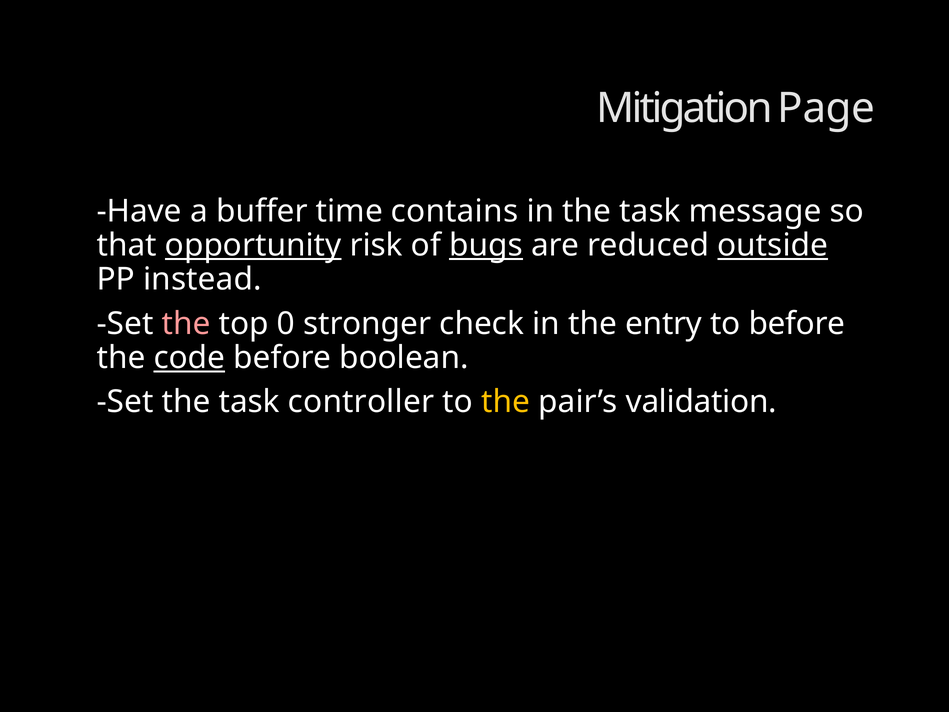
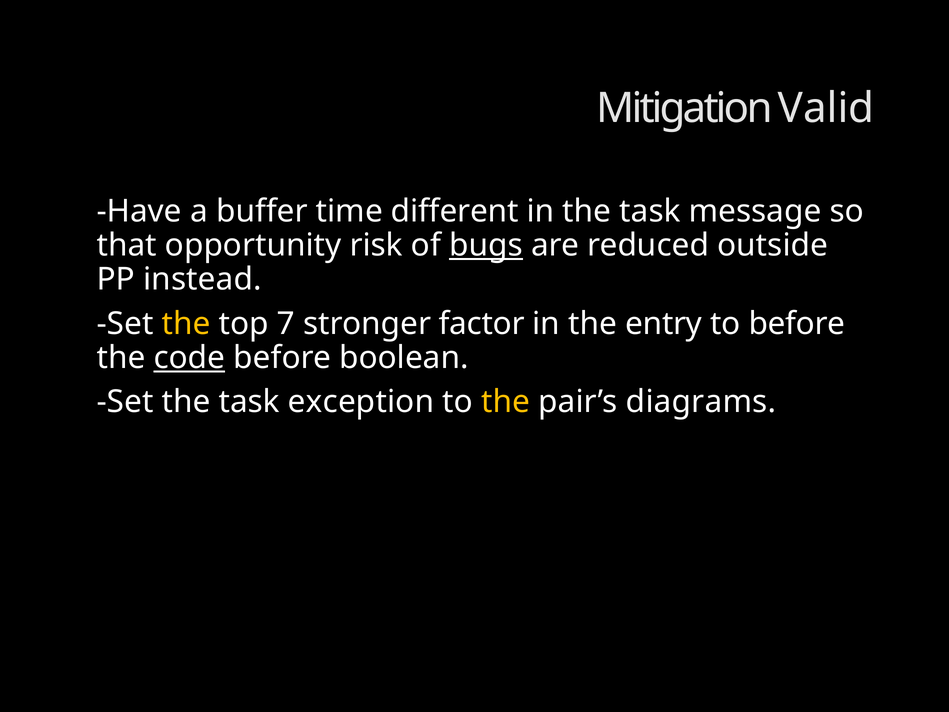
Page: Page -> Valid (826, 108)
contains: contains -> different (455, 211)
opportunity underline: present -> none (253, 245)
outside underline: present -> none (773, 245)
the colour: pink -> yellow (186, 323)
0: 0 -> 7 (286, 323)
check: check -> factor (482, 323)
controller: controller -> exception (361, 402)
validation: validation -> diagrams (701, 402)
